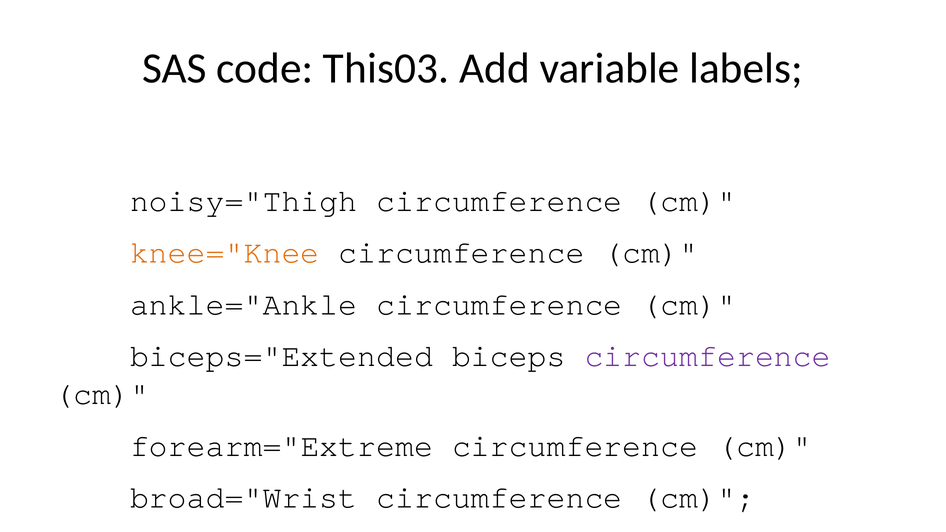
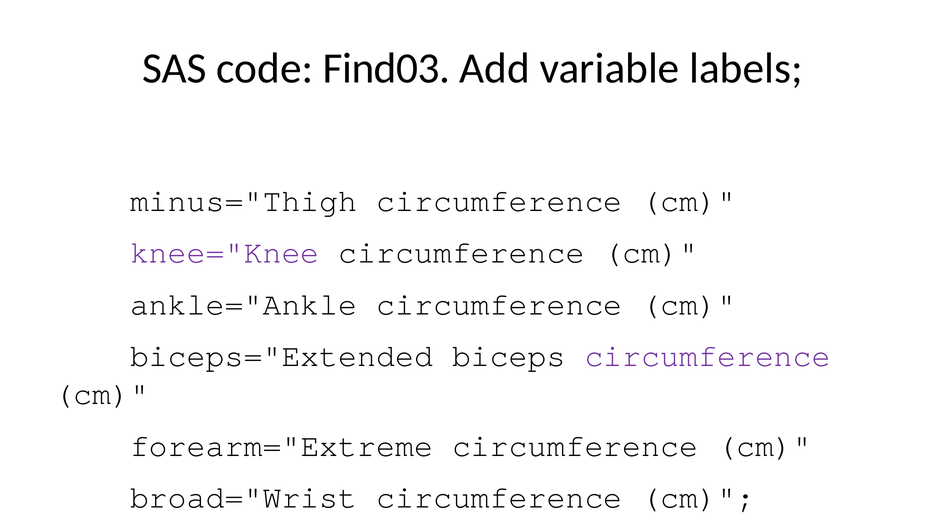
This03: This03 -> Find03 (386, 69)
noisy="Thigh: noisy="Thigh -> minus="Thigh (244, 201)
knee="Knee colour: orange -> purple (225, 252)
